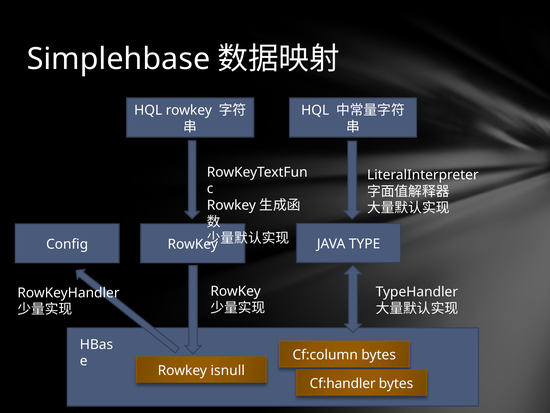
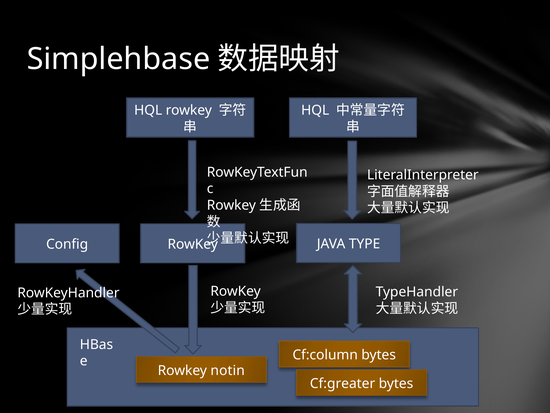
isnull: isnull -> notin (228, 370)
Cf:handler: Cf:handler -> Cf:greater (343, 383)
